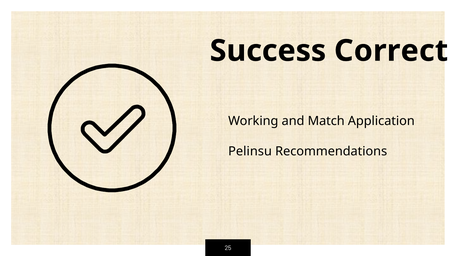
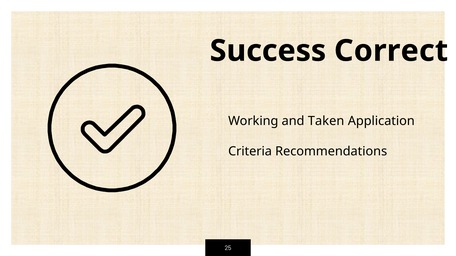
Match: Match -> Taken (326, 121)
Pelinsu: Pelinsu -> Criteria (250, 152)
